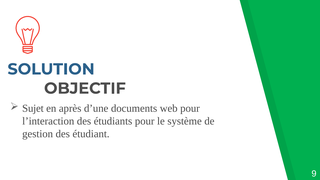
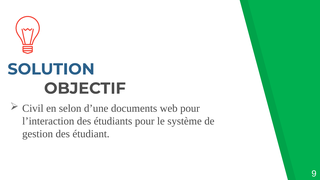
Sujet: Sujet -> Civil (33, 108)
après: après -> selon (70, 108)
